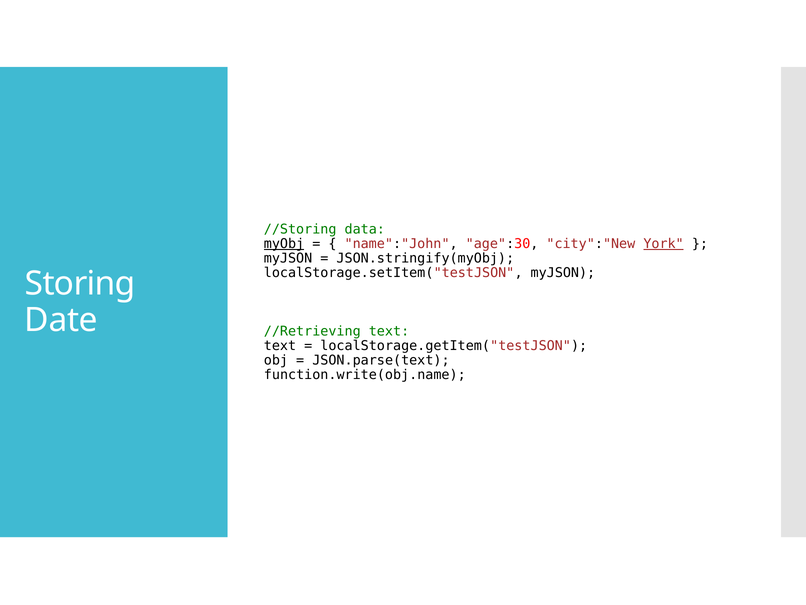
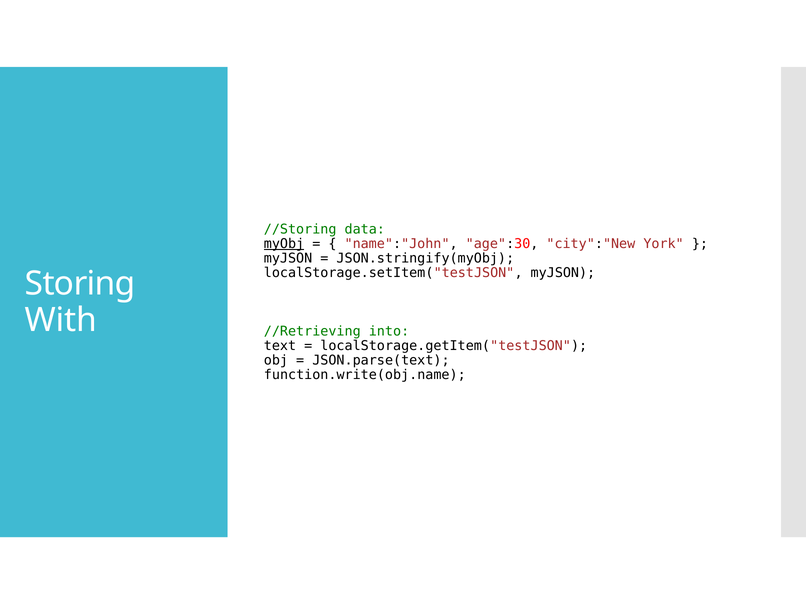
York underline: present -> none (664, 243)
Date: Date -> With (61, 320)
//Retrieving text: text -> into (389, 331)
